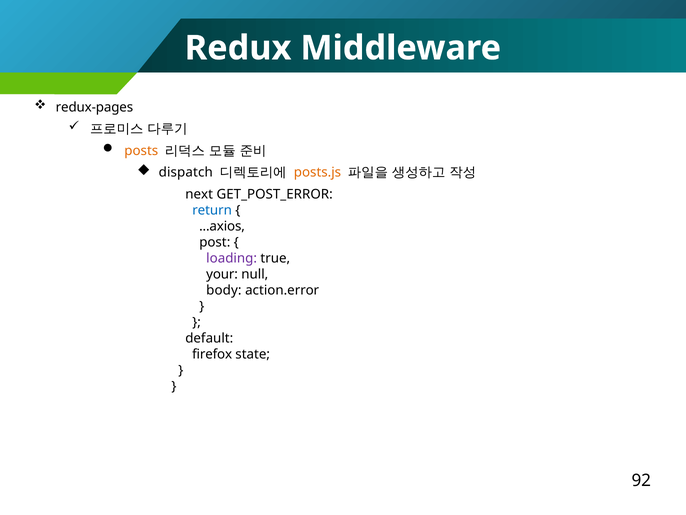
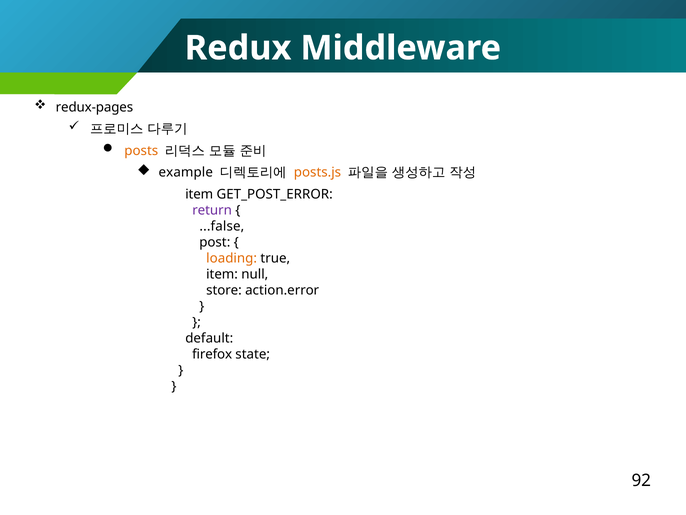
dispatch: dispatch -> example (186, 172)
next: next -> item (199, 194)
return colour: blue -> purple (212, 210)
...axios: ...axios -> ...false (222, 226)
loading colour: purple -> orange (232, 258)
your: your -> item (222, 274)
body: body -> store (224, 290)
